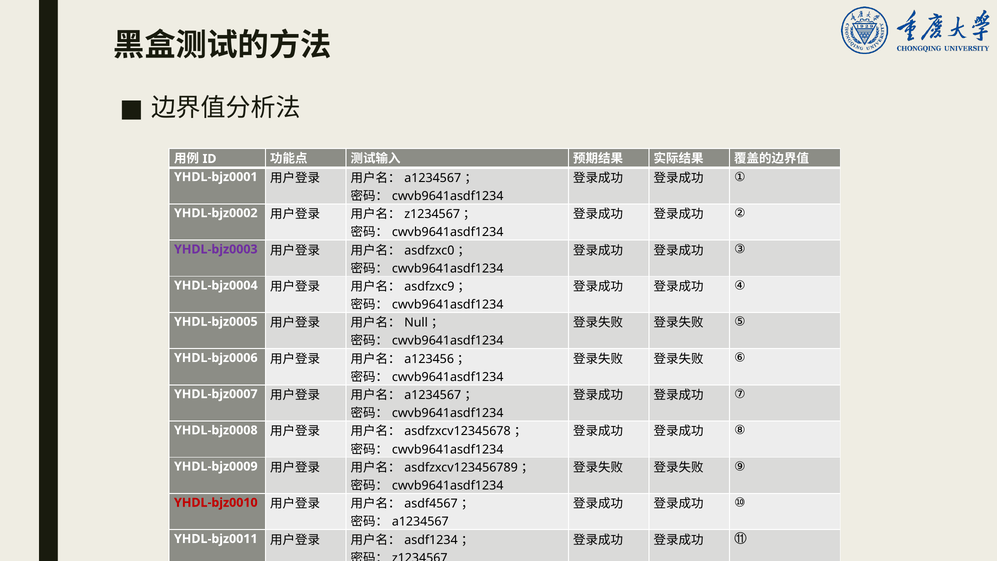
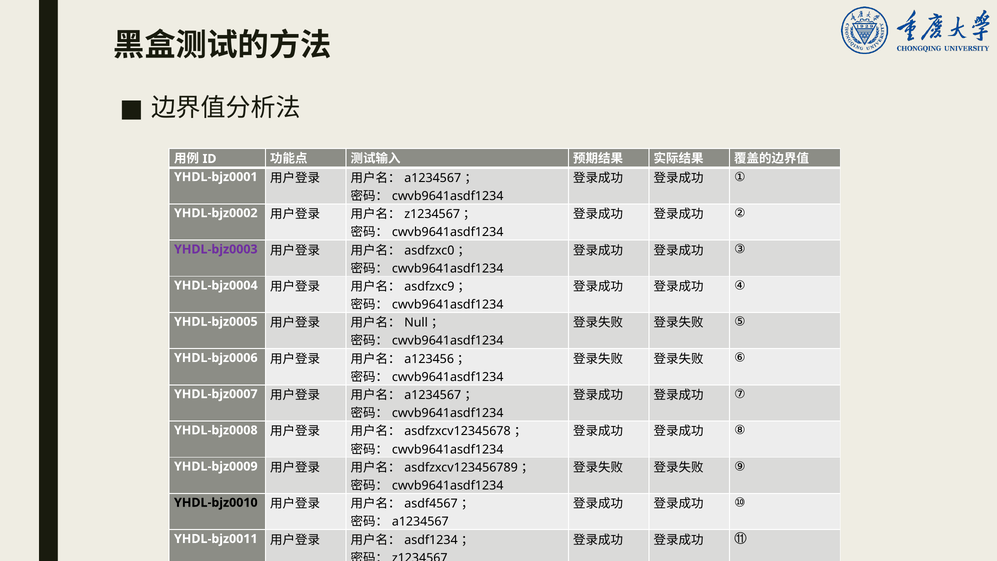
YHDL-bjz0010 colour: red -> black (216, 502)
